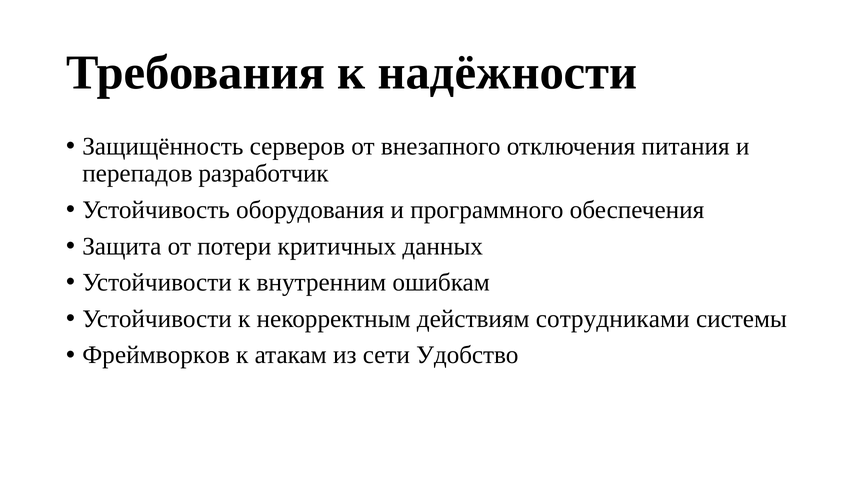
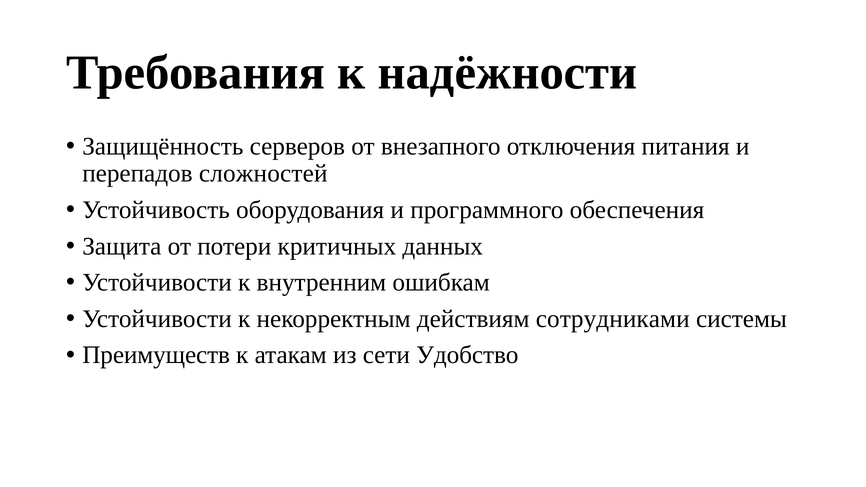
разработчик: разработчик -> сложностей (263, 174)
Фреймворков: Фреймворков -> Преимуществ (156, 355)
